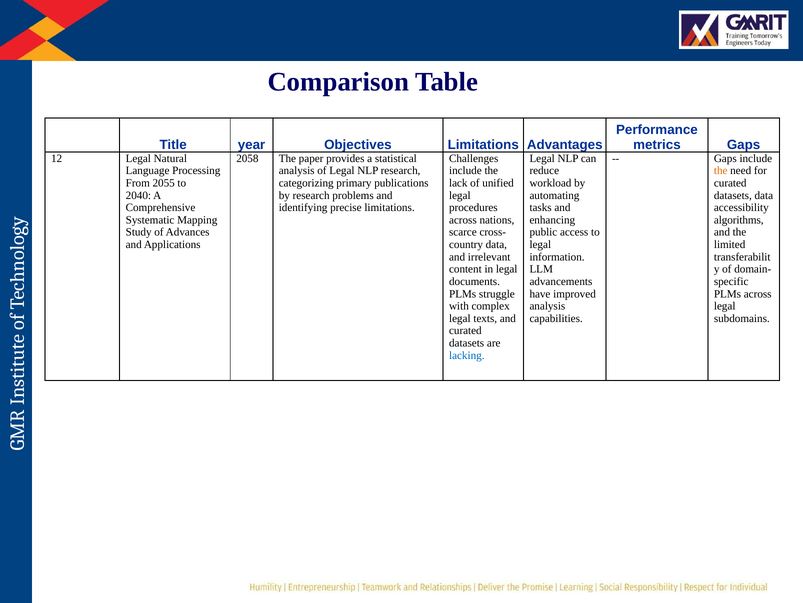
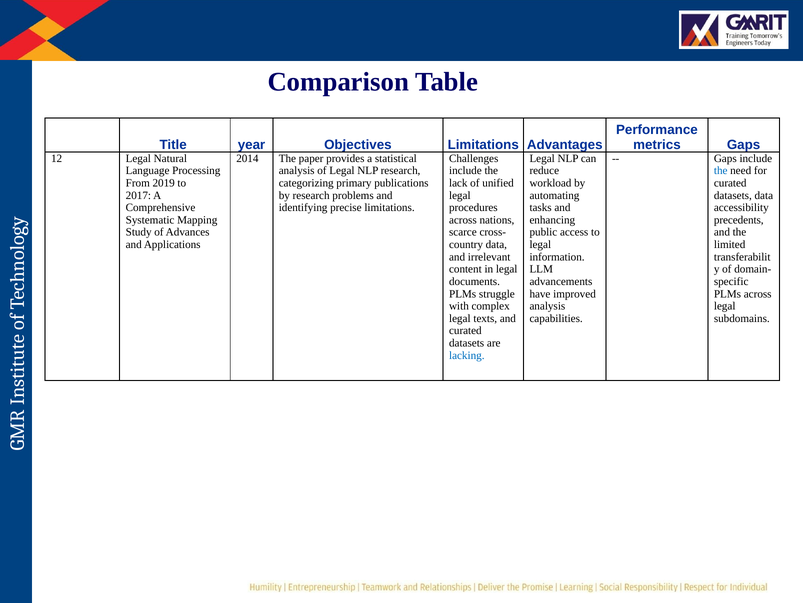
2058: 2058 -> 2014 (247, 158)
the colour: orange -> blue (721, 170)
2055: 2055 -> 2019 (164, 183)
2040: 2040 -> 2017 (138, 195)
algorithms: algorithms -> precedents (739, 220)
